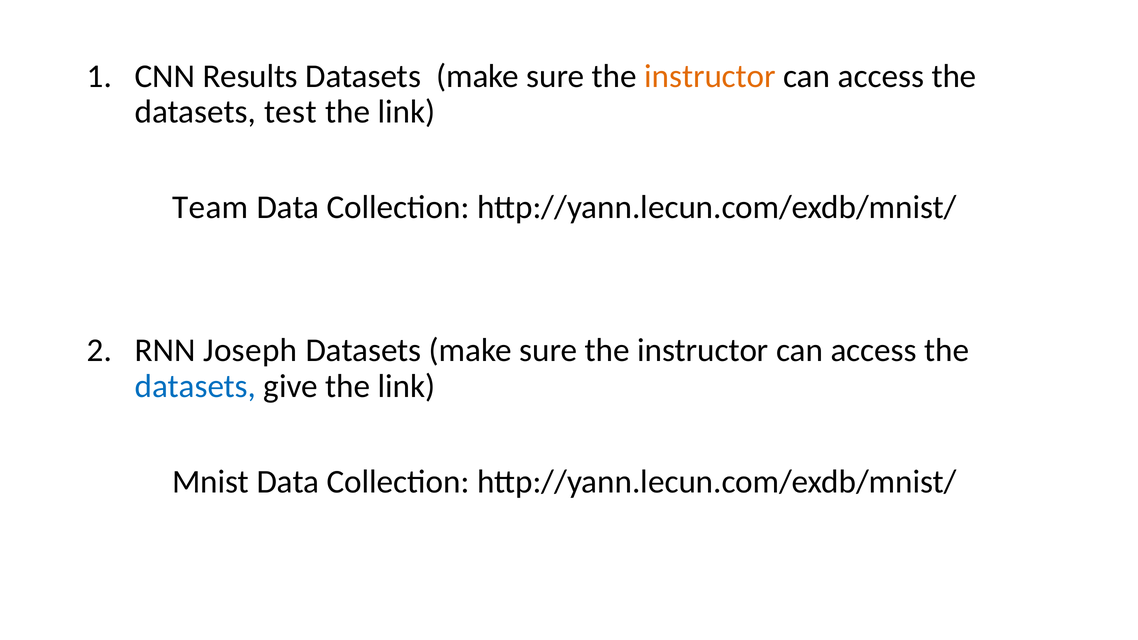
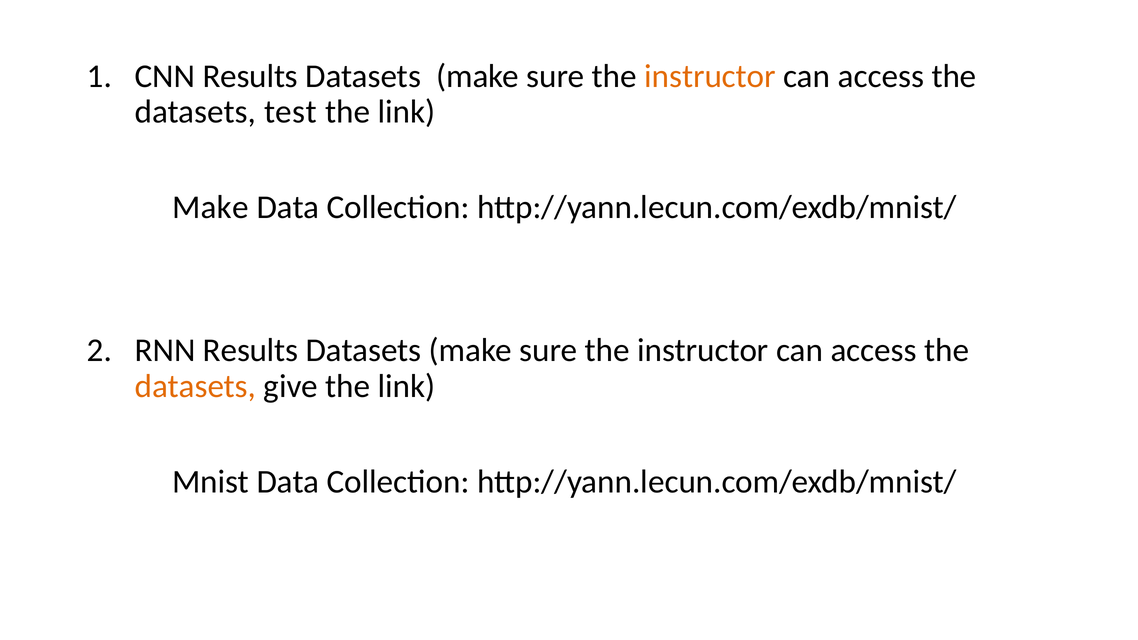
Team: Team -> Make (210, 207)
RNN Joseph: Joseph -> Results (251, 351)
datasets colour: blue -> orange (195, 386)
